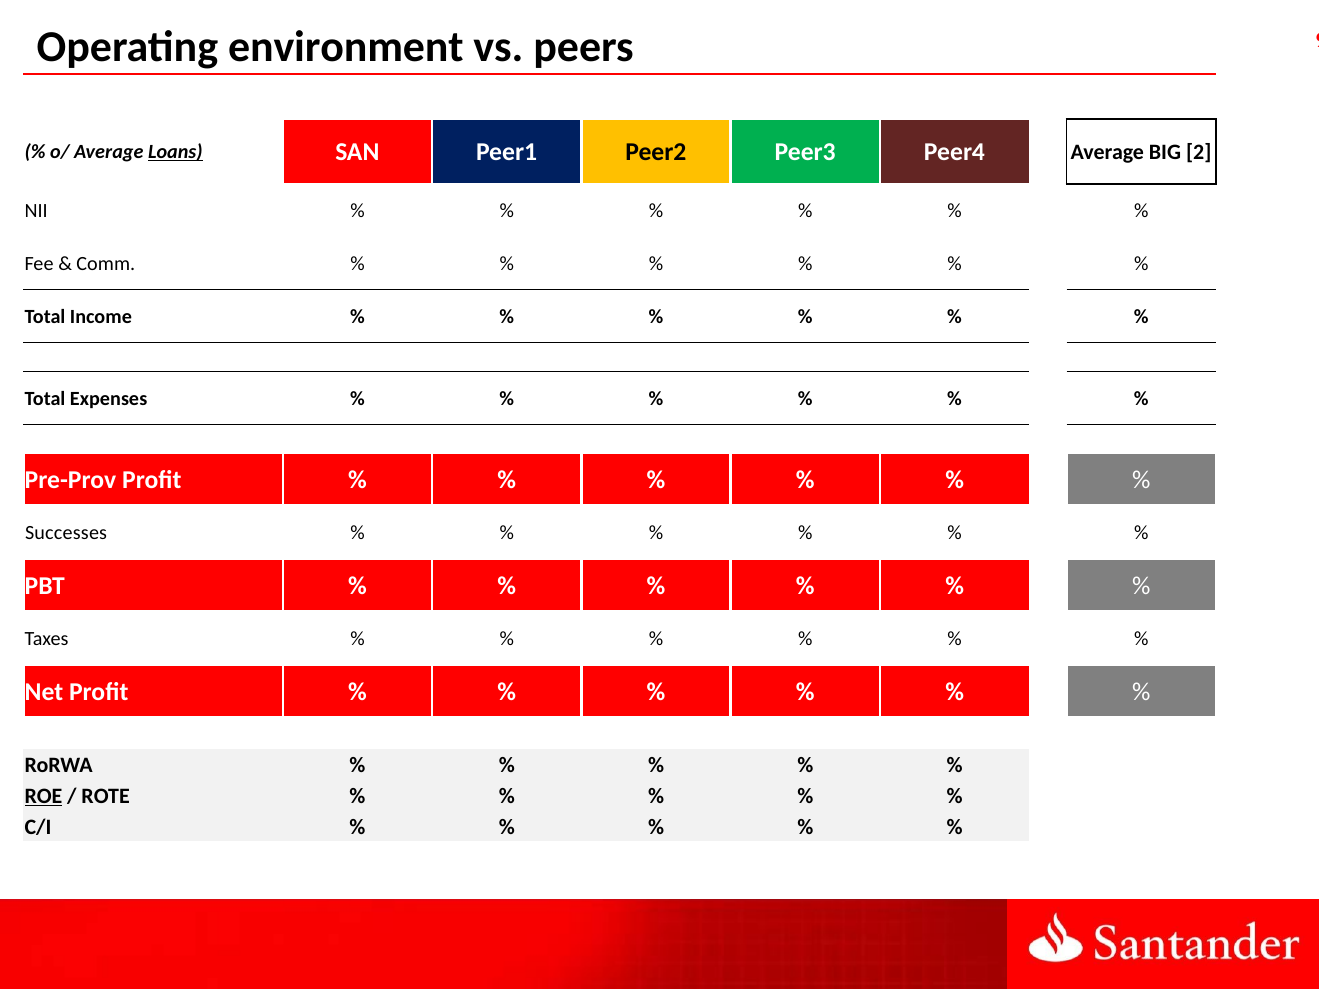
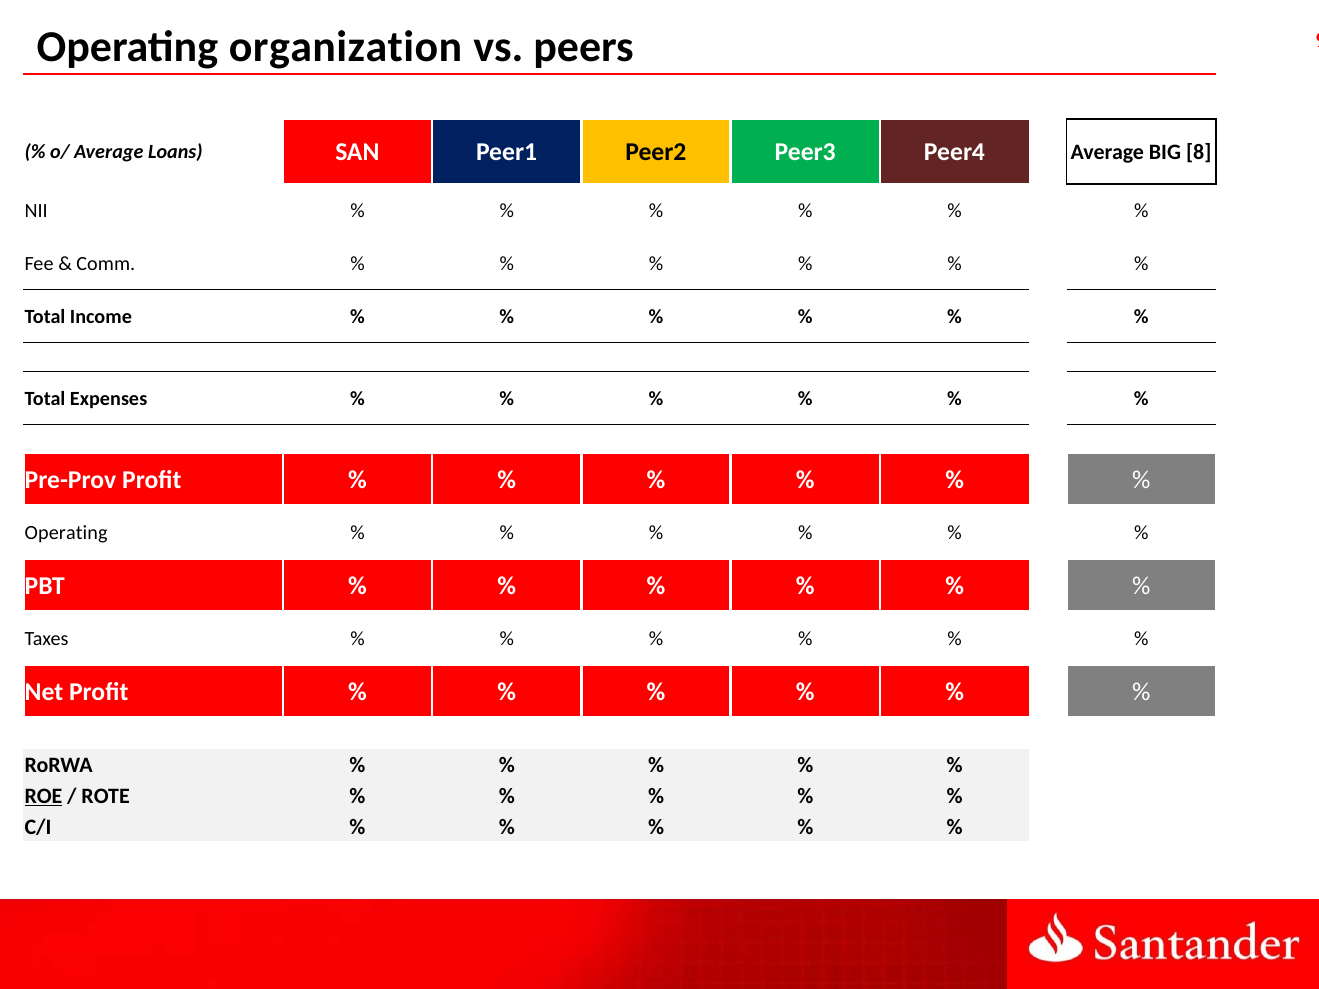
environment: environment -> organization (346, 47)
Loans underline: present -> none (175, 152)
2: 2 -> 8 (1199, 152)
Successes: Successes -> Operating (66, 533)
